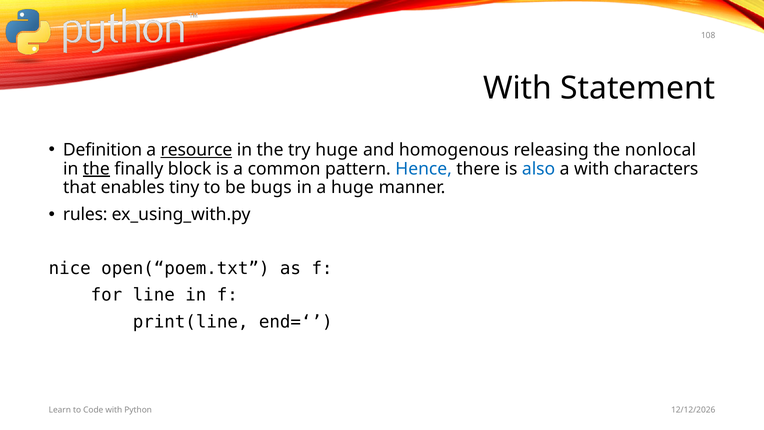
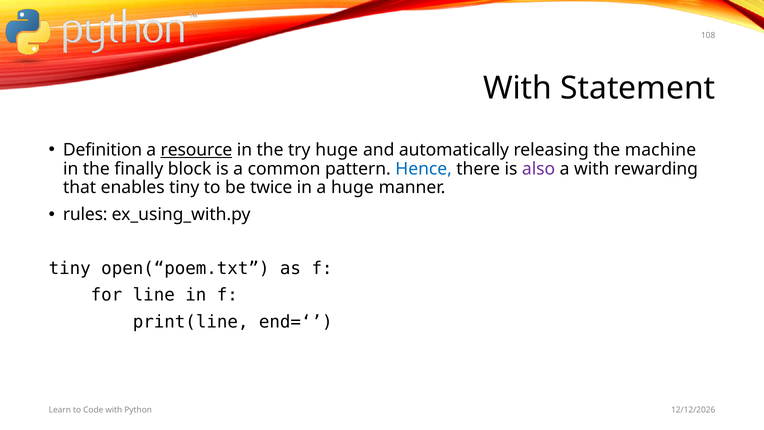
homogenous: homogenous -> automatically (454, 150)
nonlocal: nonlocal -> machine (660, 150)
the underline: present -> none (96, 169)
also colour: blue -> purple (539, 169)
characters: characters -> rewarding (656, 169)
bugs: bugs -> twice (271, 188)
nice: nice -> tiny (70, 268)
